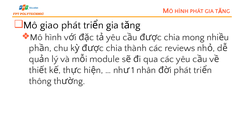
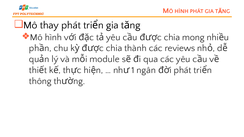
giao: giao -> thay (49, 25)
nhân: nhân -> ngân (146, 70)
